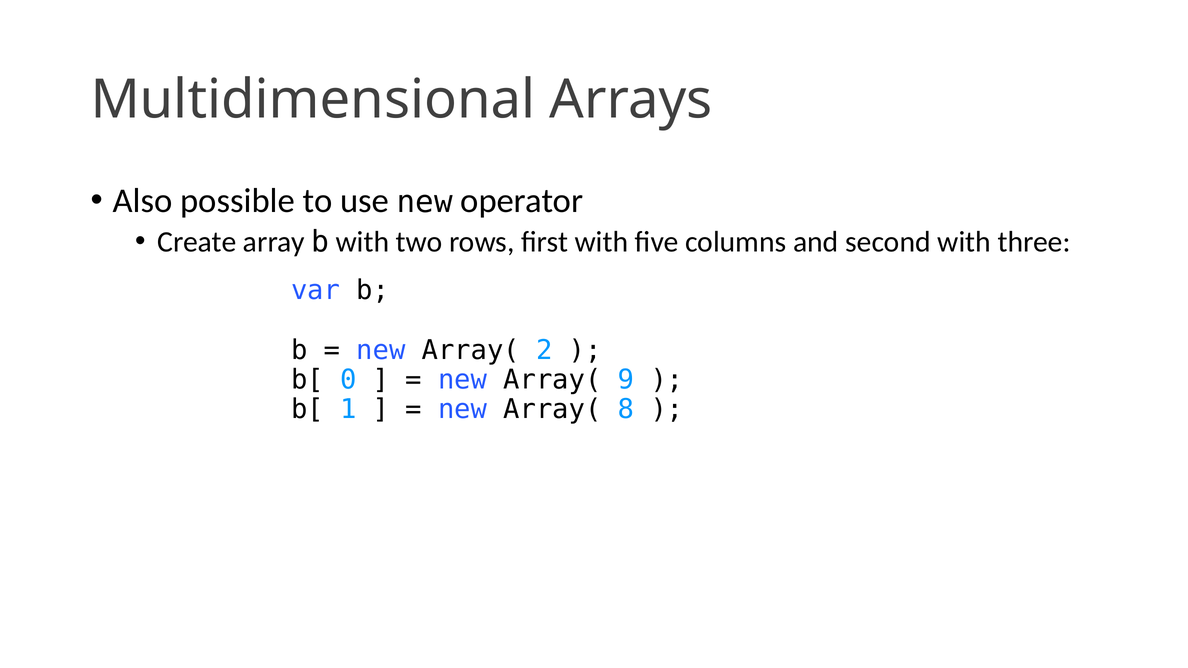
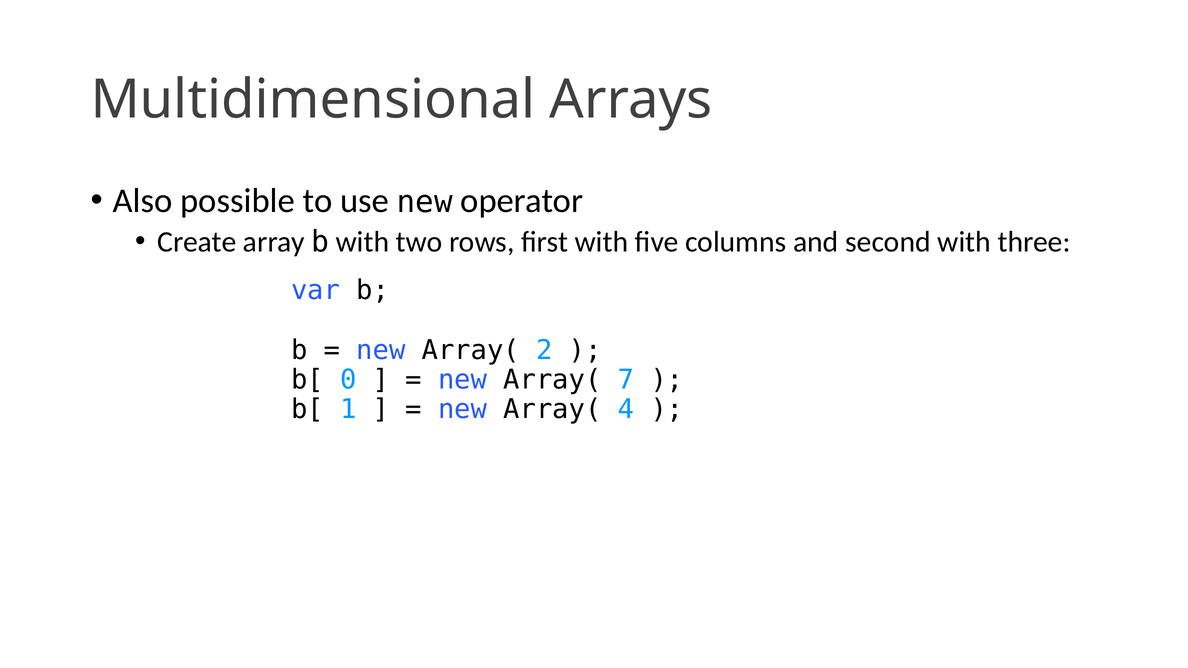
9: 9 -> 7 (626, 380)
8: 8 -> 4 (626, 409)
